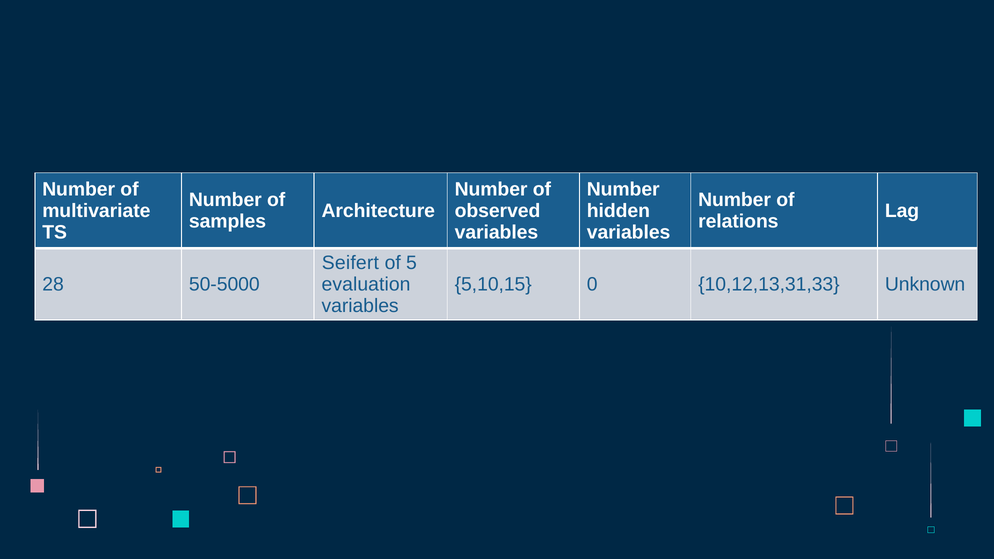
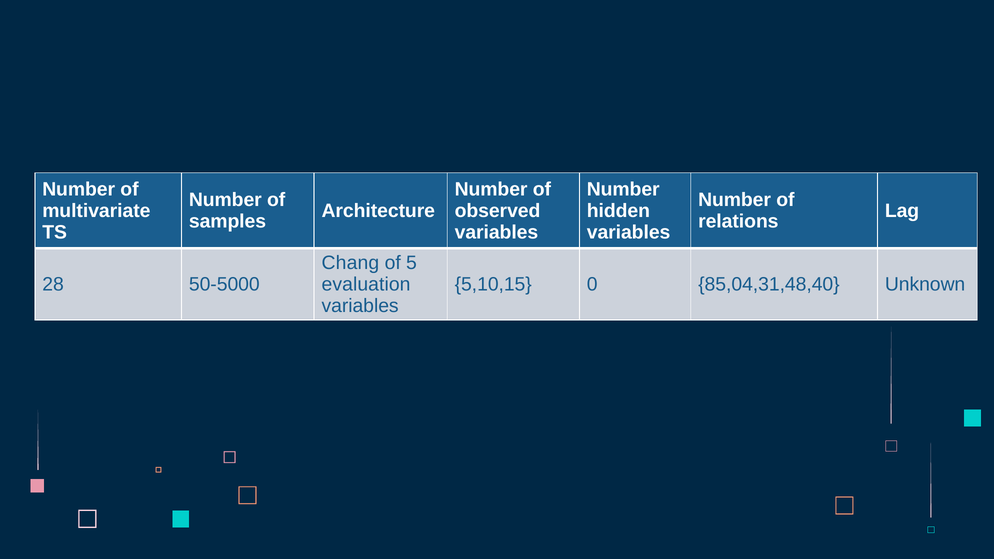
Seifert: Seifert -> Chang (350, 263)
10,12,13,31,33: 10,12,13,31,33 -> 85,04,31,48,40 (769, 284)
